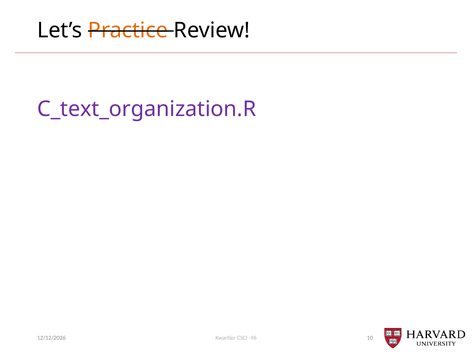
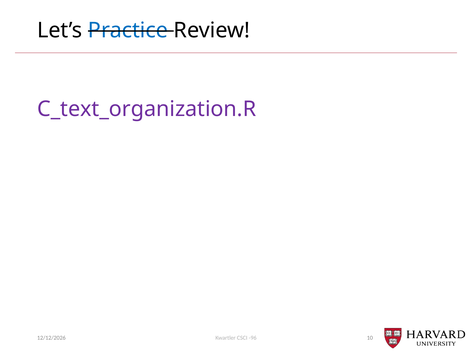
Practice colour: orange -> blue (128, 30)
